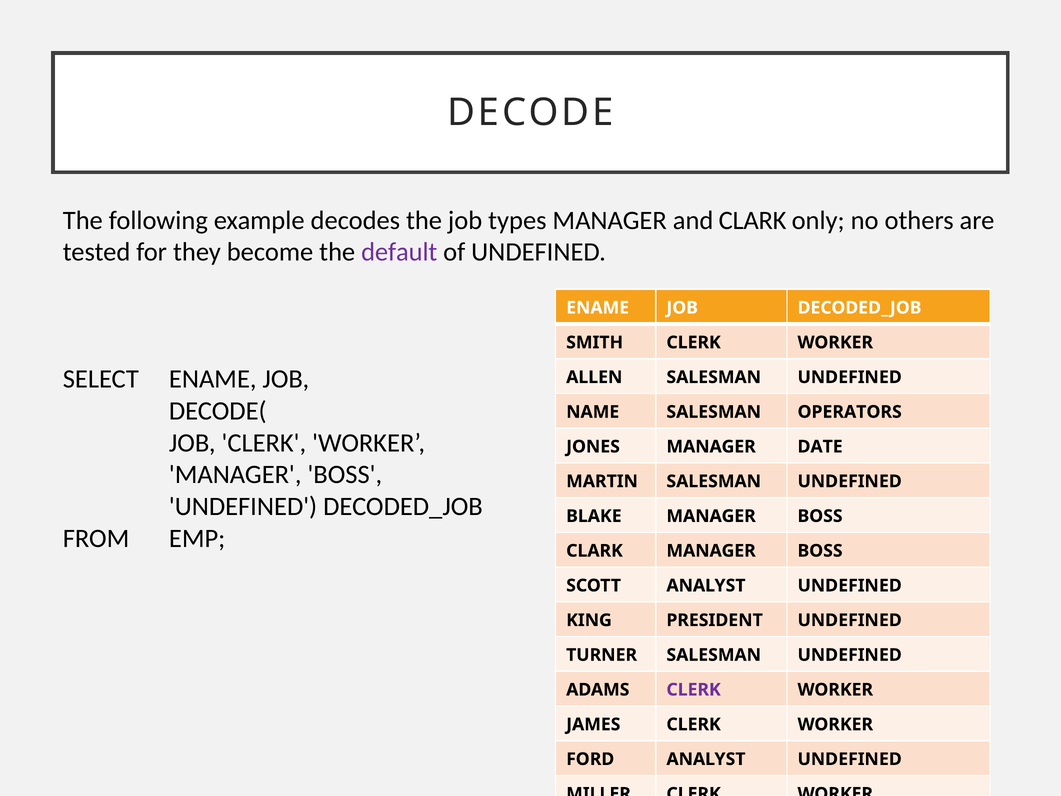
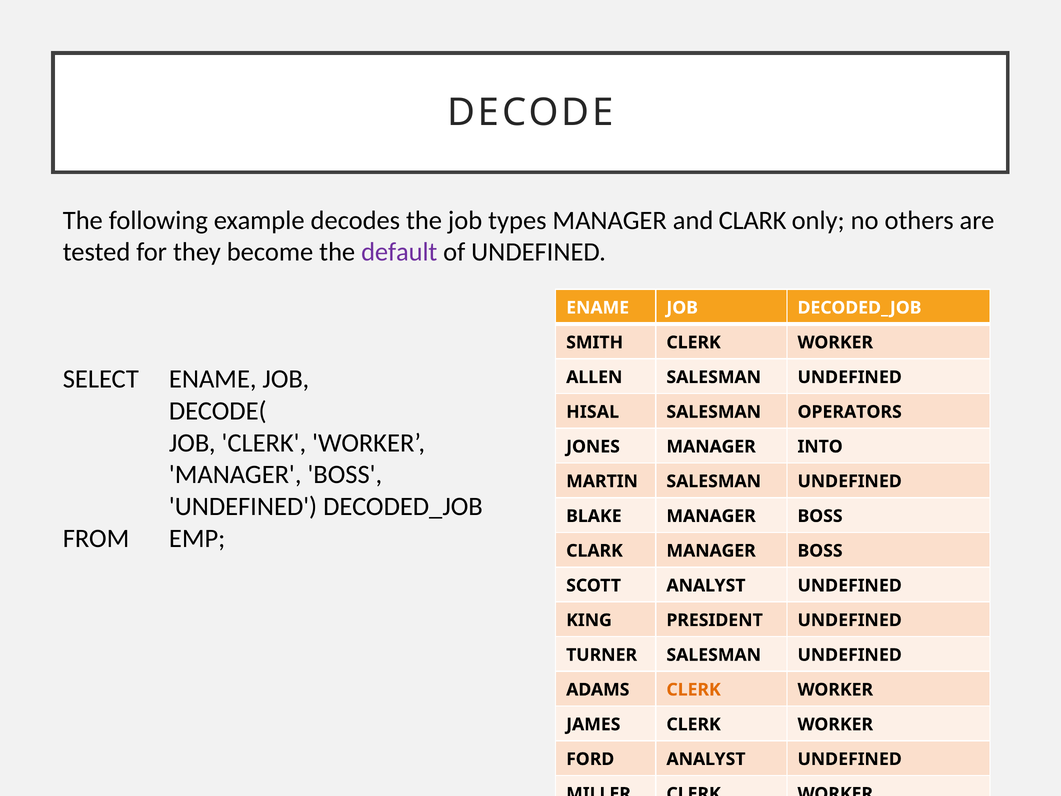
NAME: NAME -> HISAL (593, 412)
DATE: DATE -> INTO (820, 447)
CLERK colour: purple -> orange (694, 689)
